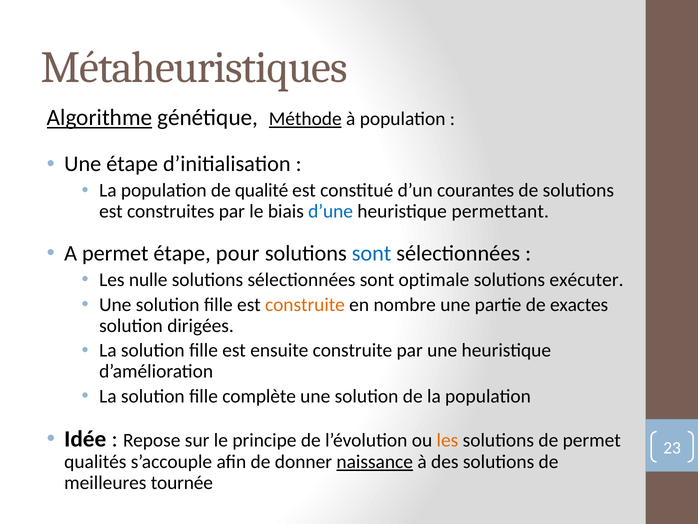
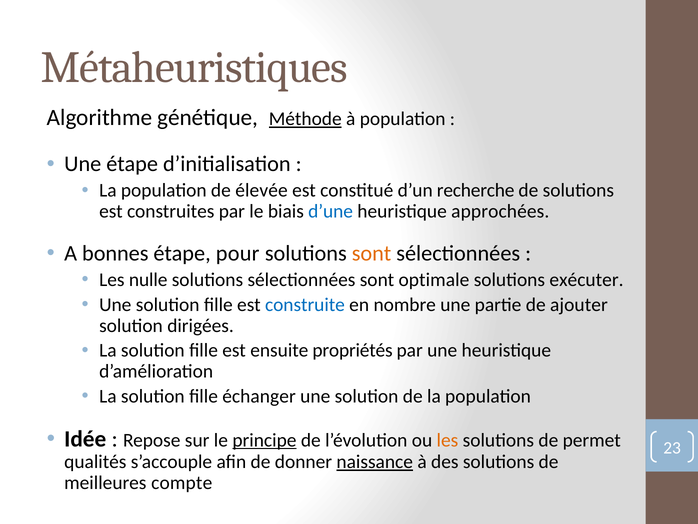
Algorithme underline: present -> none (99, 118)
qualité: qualité -> élevée (261, 190)
courantes: courantes -> recherche (476, 190)
permettant: permettant -> approchées (500, 211)
A permet: permet -> bonnes (115, 253)
sont colour: blue -> orange (372, 253)
construite colour: orange -> blue (305, 304)
exactes: exactes -> ajouter (579, 304)
ensuite construite: construite -> propriétés (353, 350)
complète: complète -> échanger (259, 396)
principe underline: none -> present (264, 440)
tournée: tournée -> compte (182, 482)
